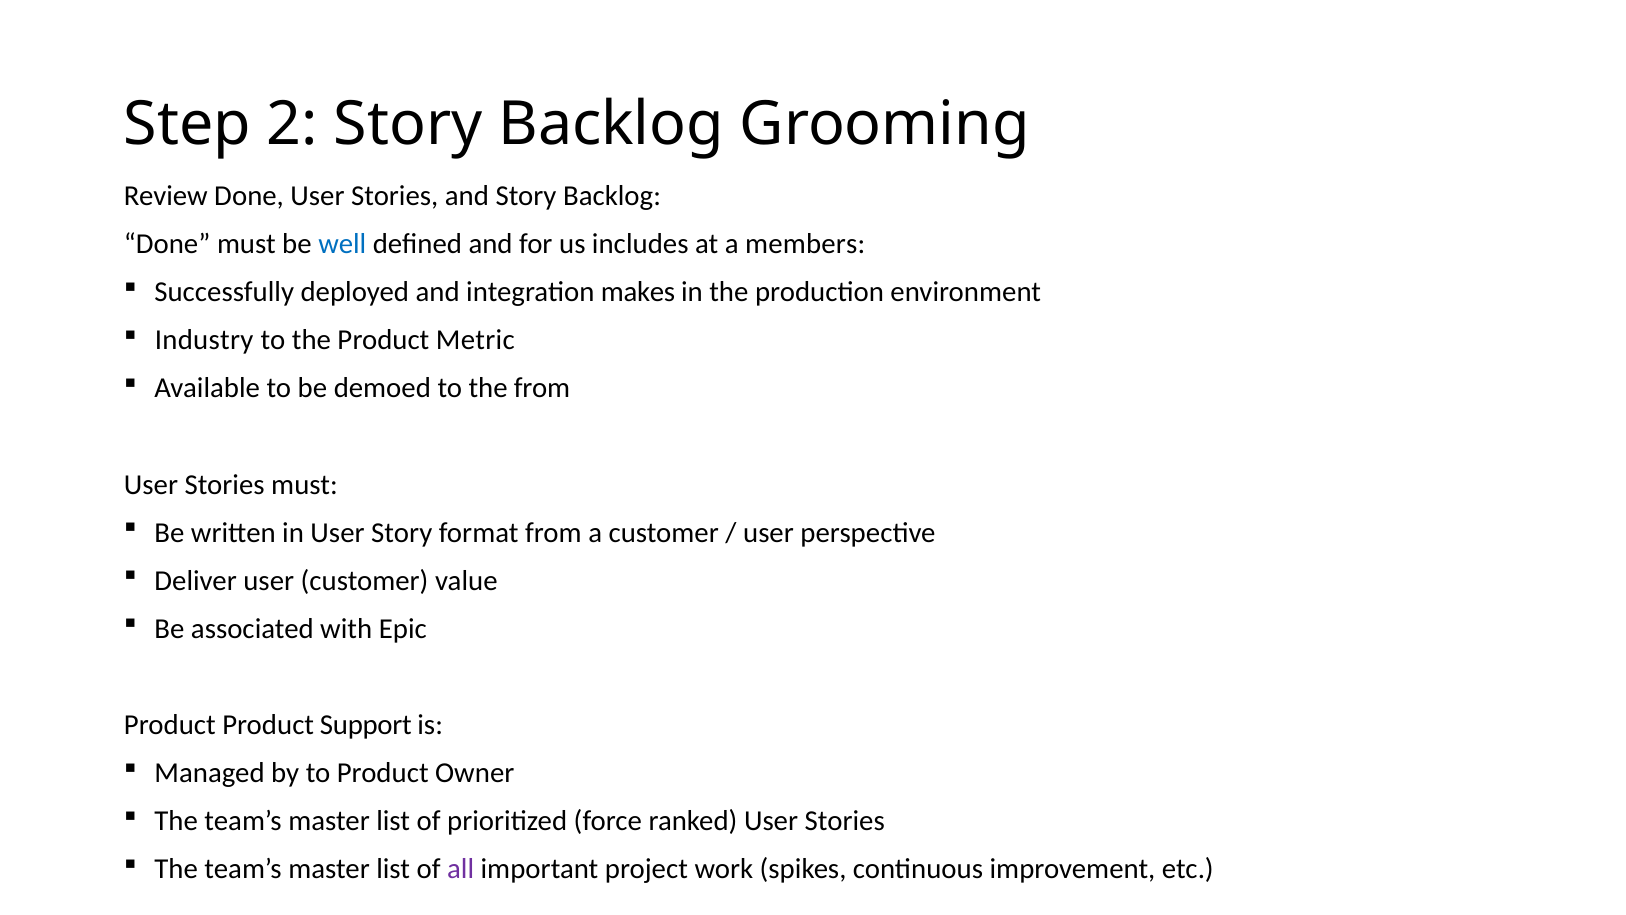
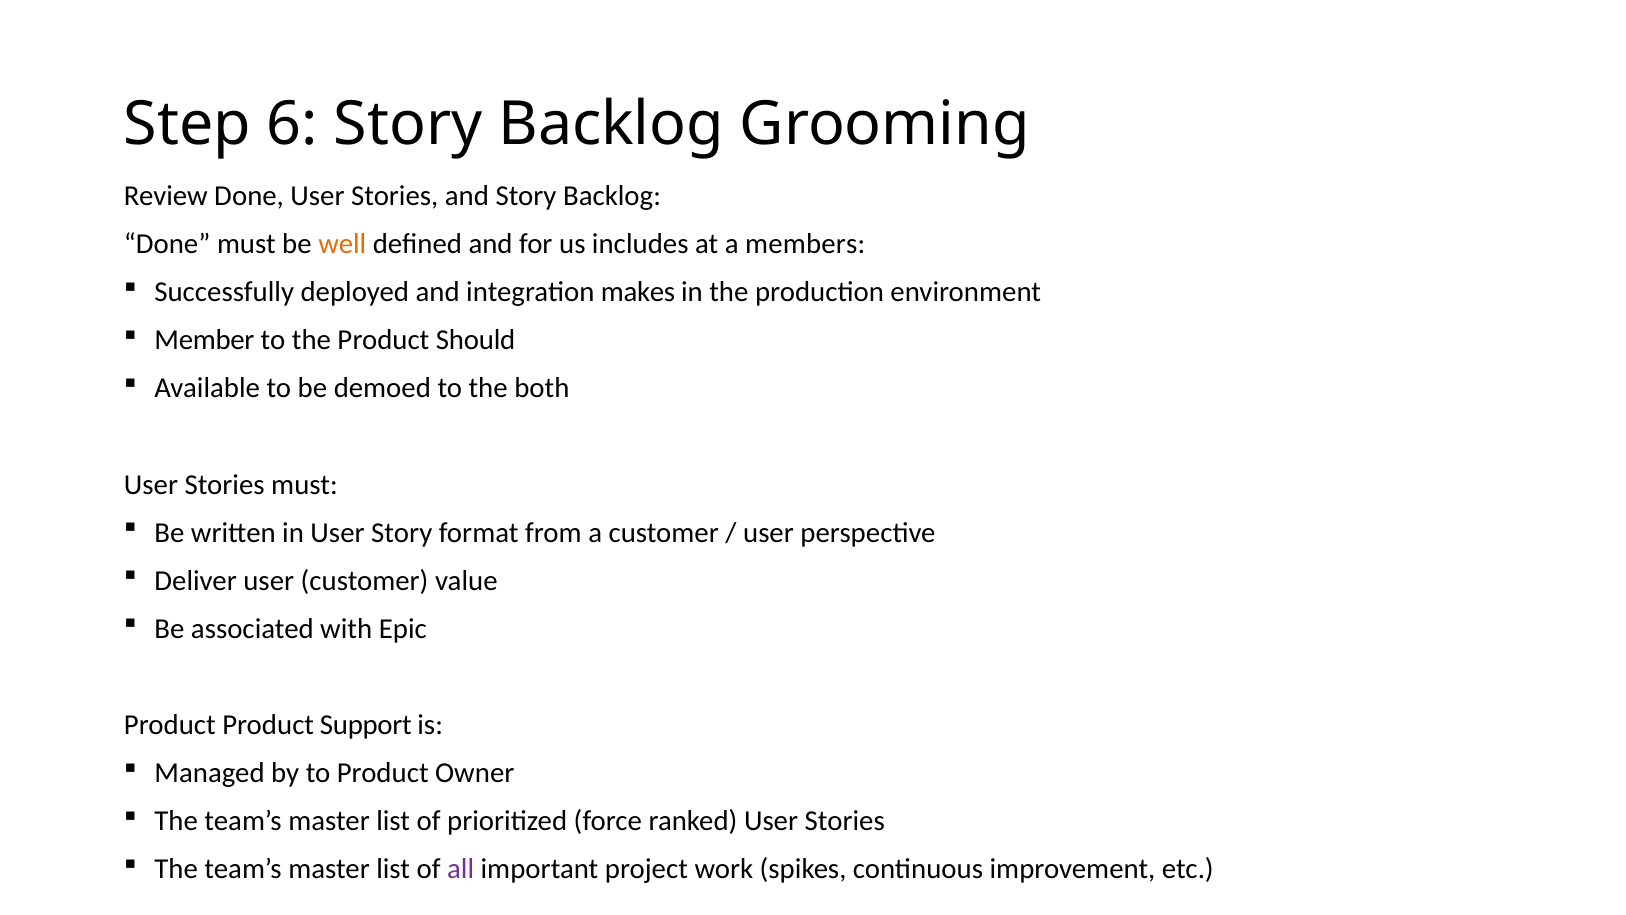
2: 2 -> 6 (293, 125)
well colour: blue -> orange (342, 244)
Industry: Industry -> Member (204, 340)
Metric: Metric -> Should (476, 340)
the from: from -> both (542, 388)
